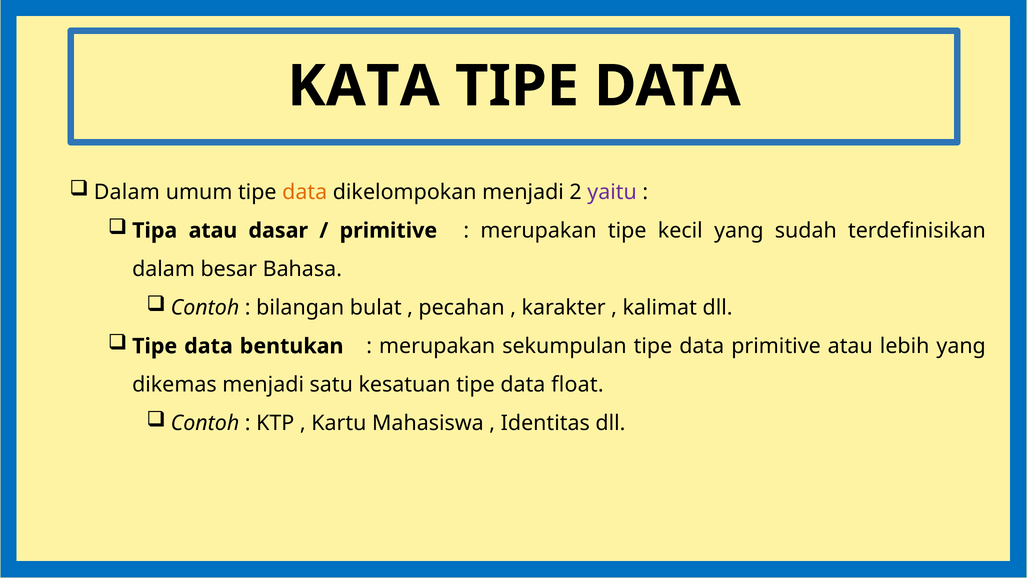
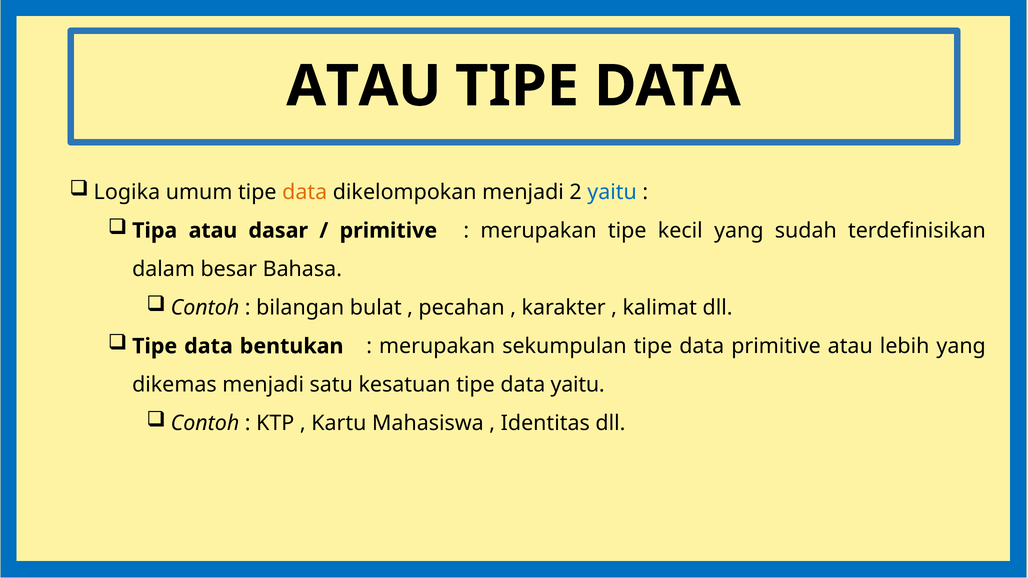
KATA: KATA -> ATAU (364, 86)
Dalam: Dalam -> Logika (127, 192)
yaitu colour: purple -> blue (612, 192)
data float: float -> yaitu (578, 385)
